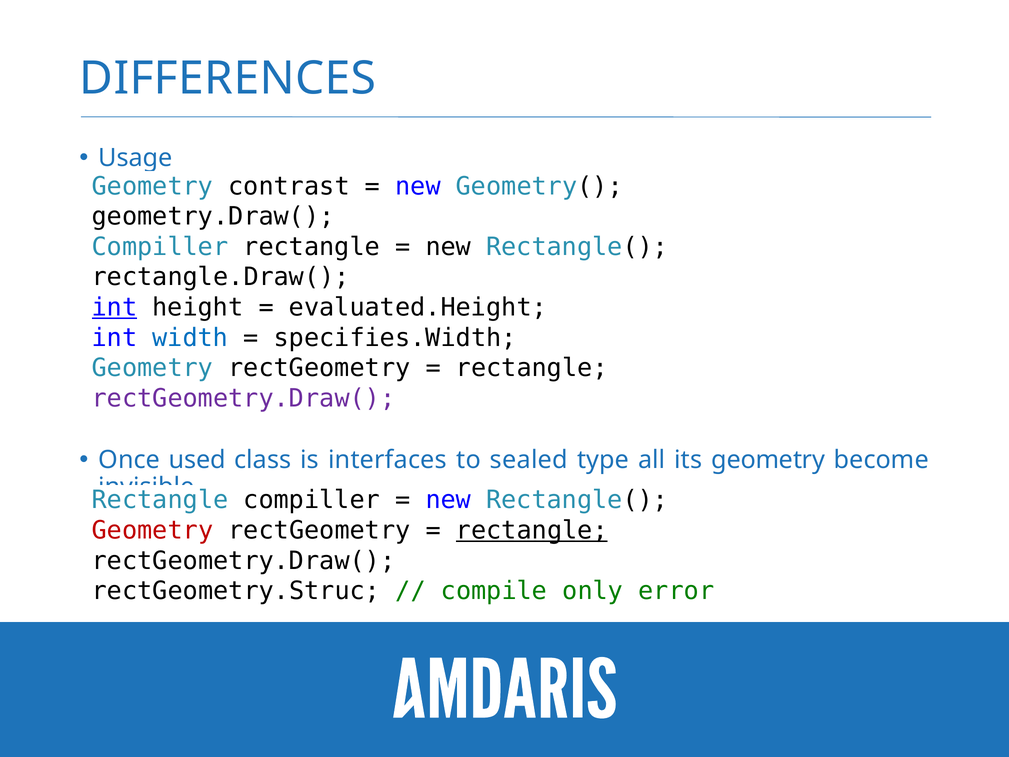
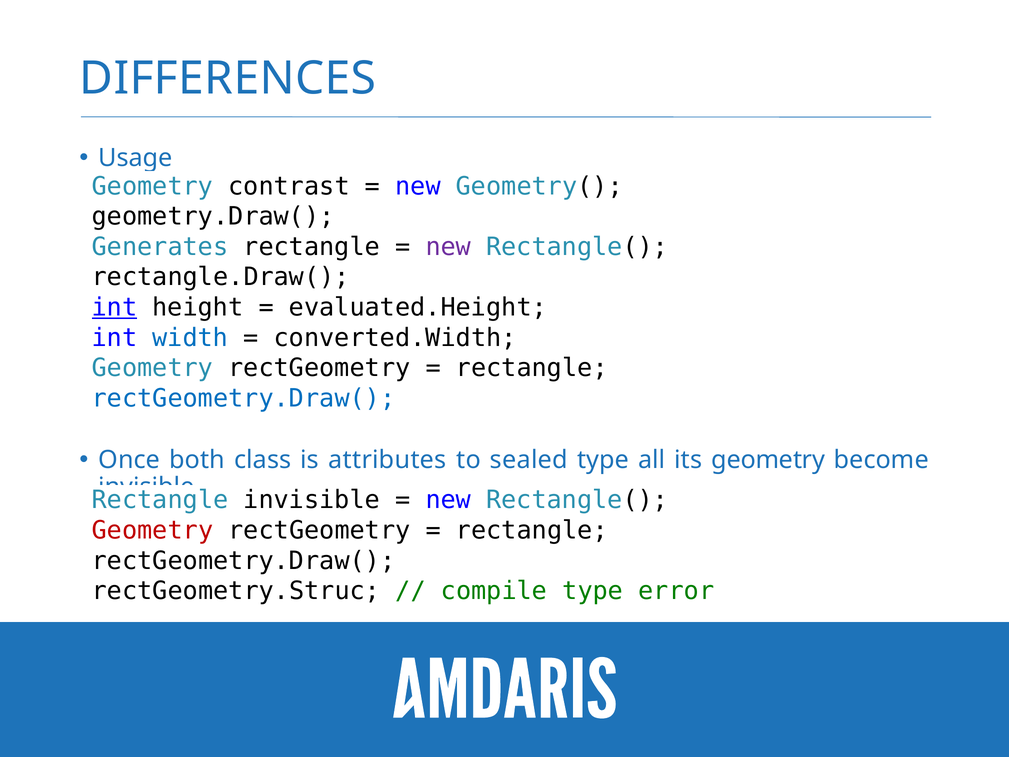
Compiller: Compiller -> Generates (160, 247)
new colour: black -> purple (448, 247)
specifies.Width: specifies.Width -> converted.Width (395, 338)
rectGeometry.Draw( colour: purple -> blue (243, 398)
used: used -> both (197, 460)
interfaces: interfaces -> attributes (387, 460)
compiller: compiller -> invisible (312, 500)
rectangle underline: present -> none (532, 530)
compile only: only -> type (593, 591)
